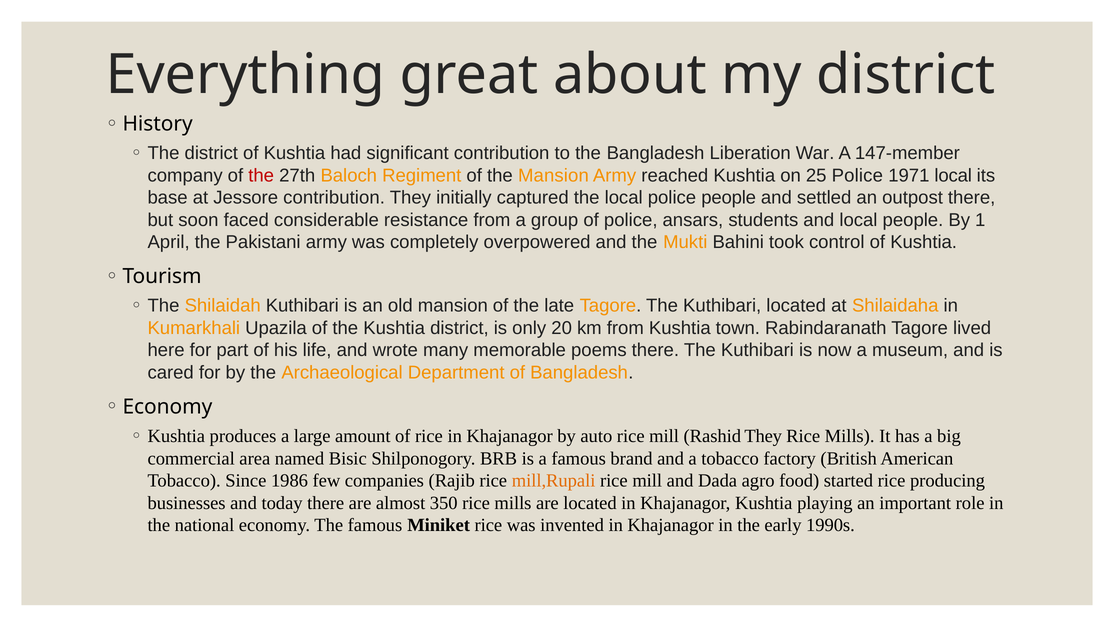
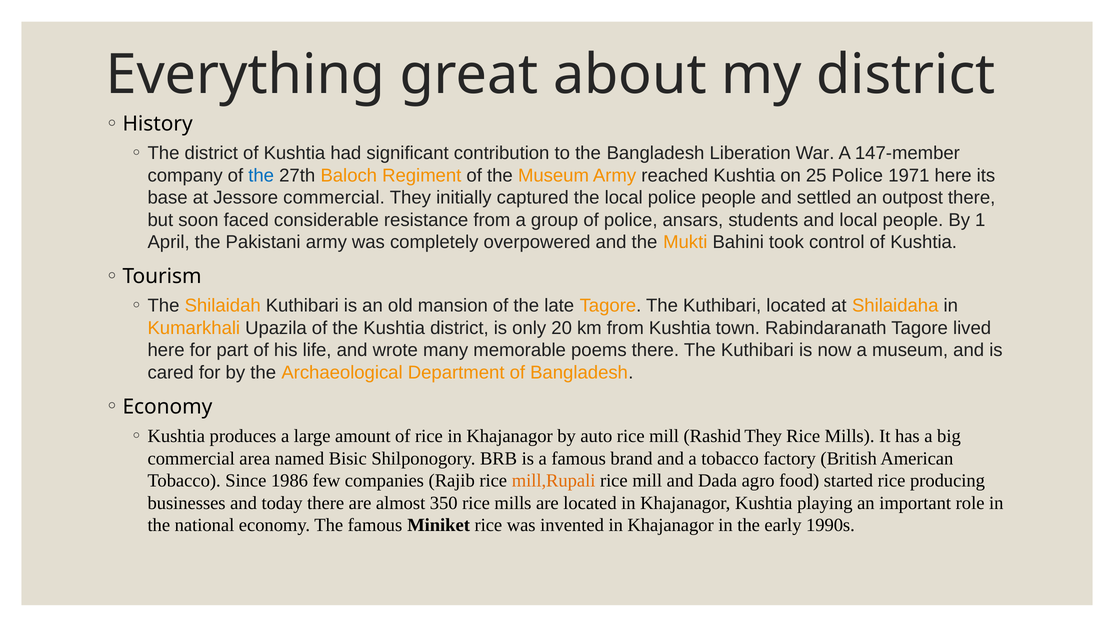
the colour: red -> blue (261, 175)
the Mansion: Mansion -> Museum (553, 175)
1971 local: local -> here (953, 175)
Jessore contribution: contribution -> commercial (334, 198)
